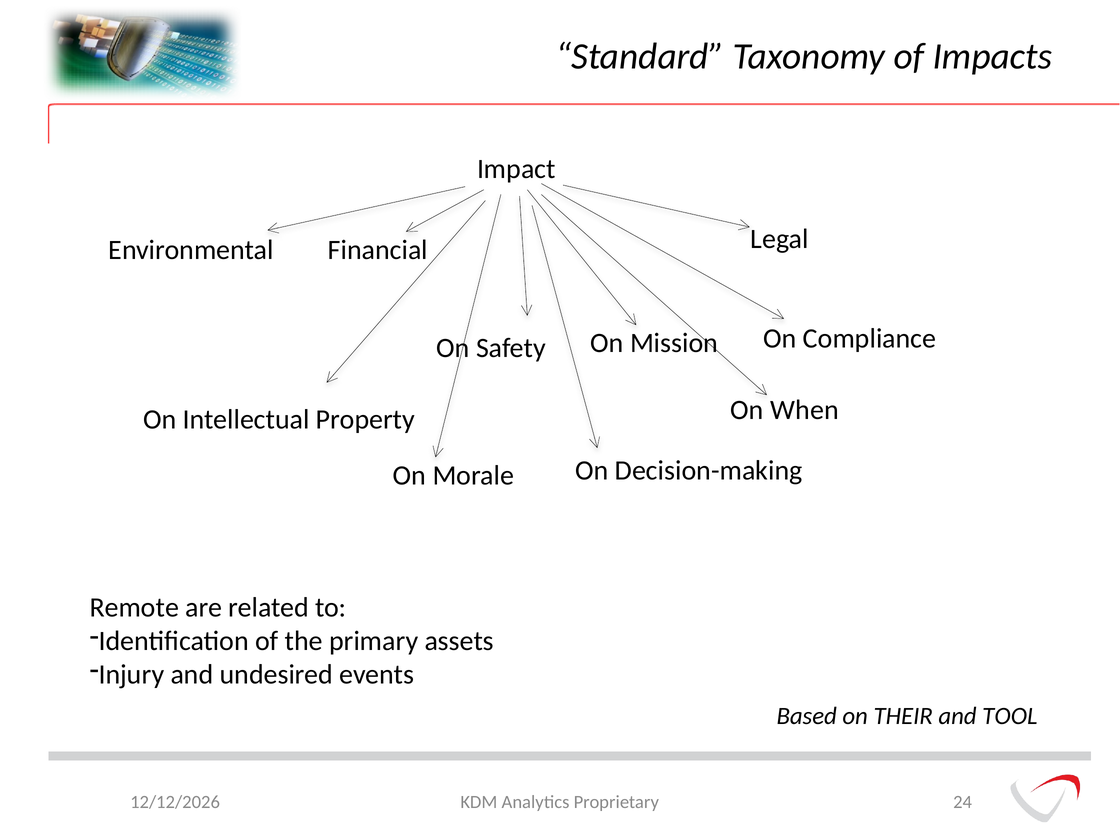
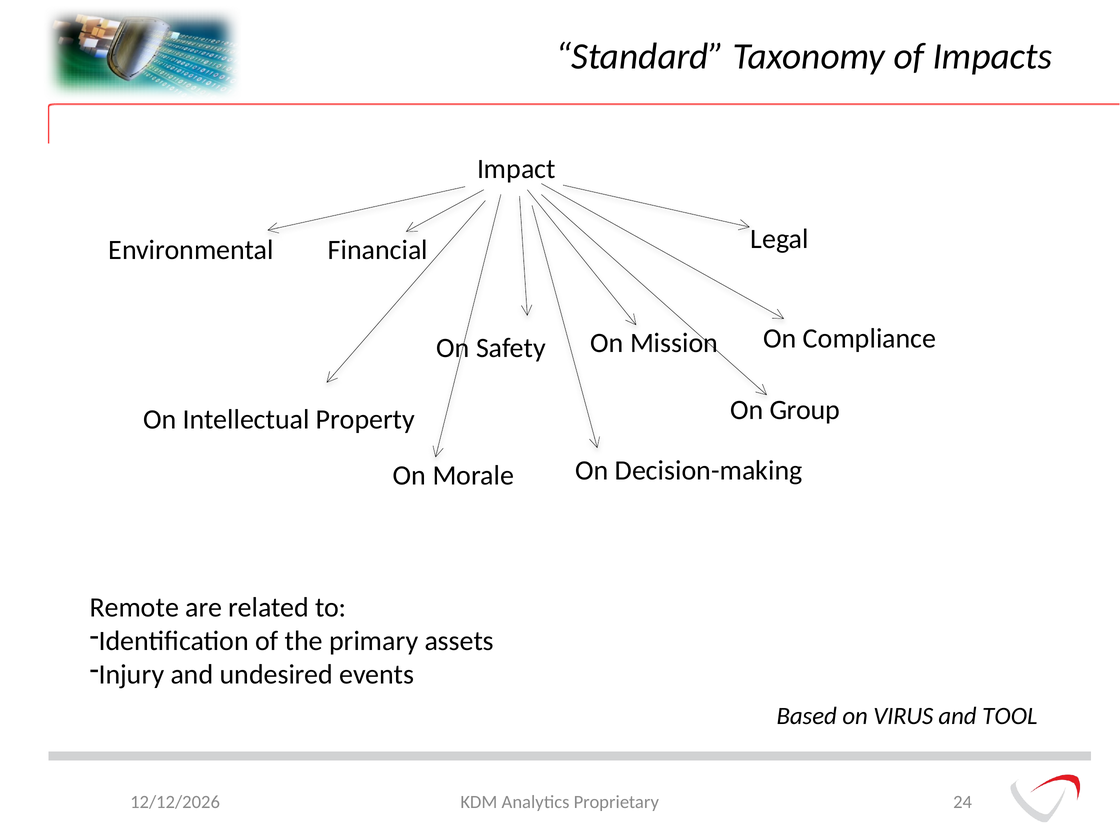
When: When -> Group (805, 410)
THEIR: THEIR -> VIRUS (903, 716)
